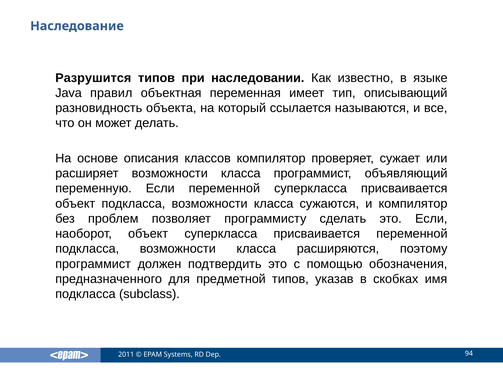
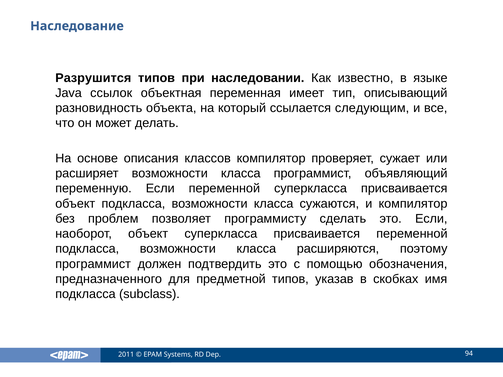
правил: правил -> ссылок (111, 93)
называются: называются -> следующим (372, 108)
